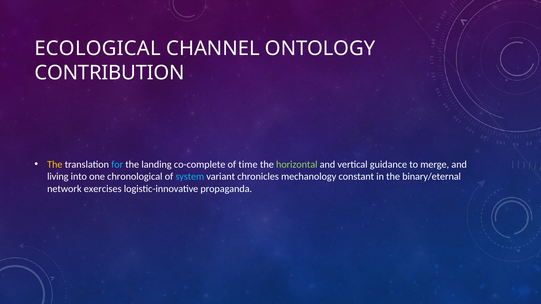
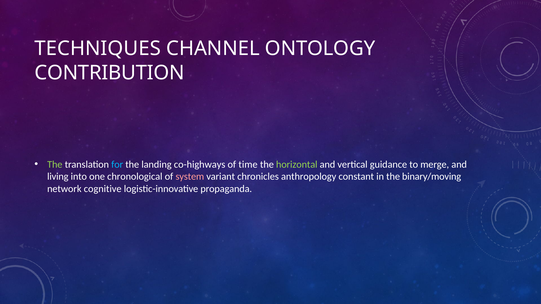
ECOLOGICAL: ECOLOGICAL -> TECHNIQUES (98, 49)
The colour: yellow -> light green (55, 165)
co-complete: co-complete -> co-highways (200, 165)
system colour: light blue -> pink (190, 177)
mechanology: mechanology -> anthropology (309, 177)
binary/eternal: binary/eternal -> binary/moving (432, 177)
exercises: exercises -> cognitive (103, 189)
